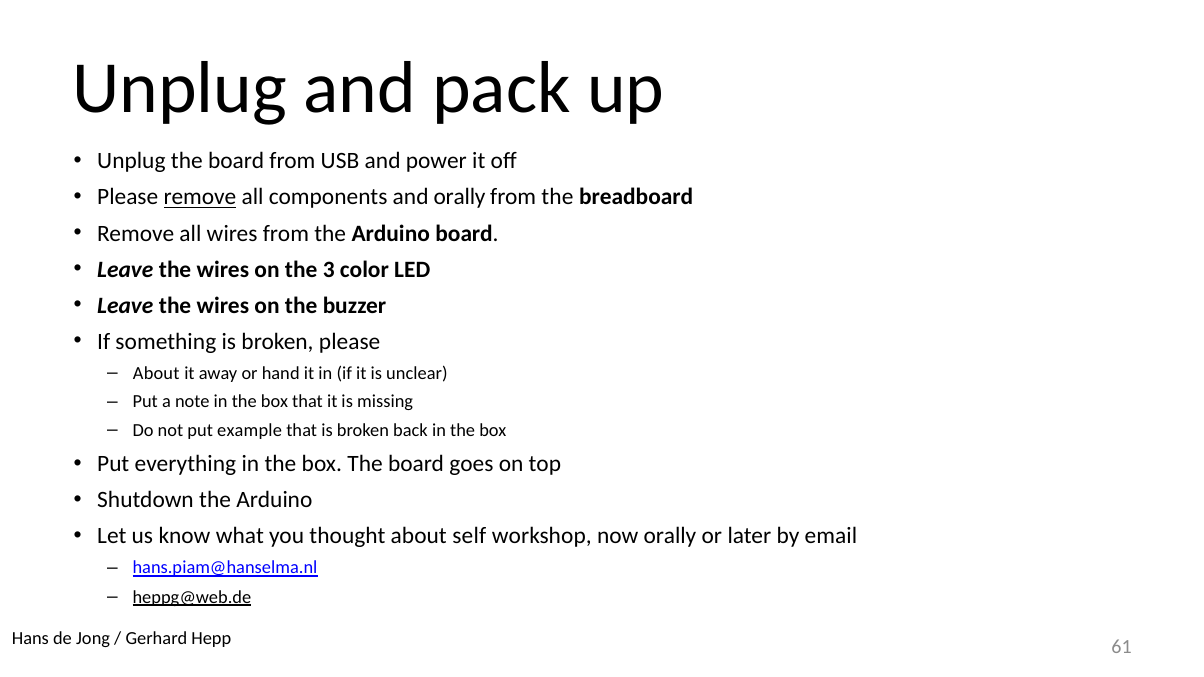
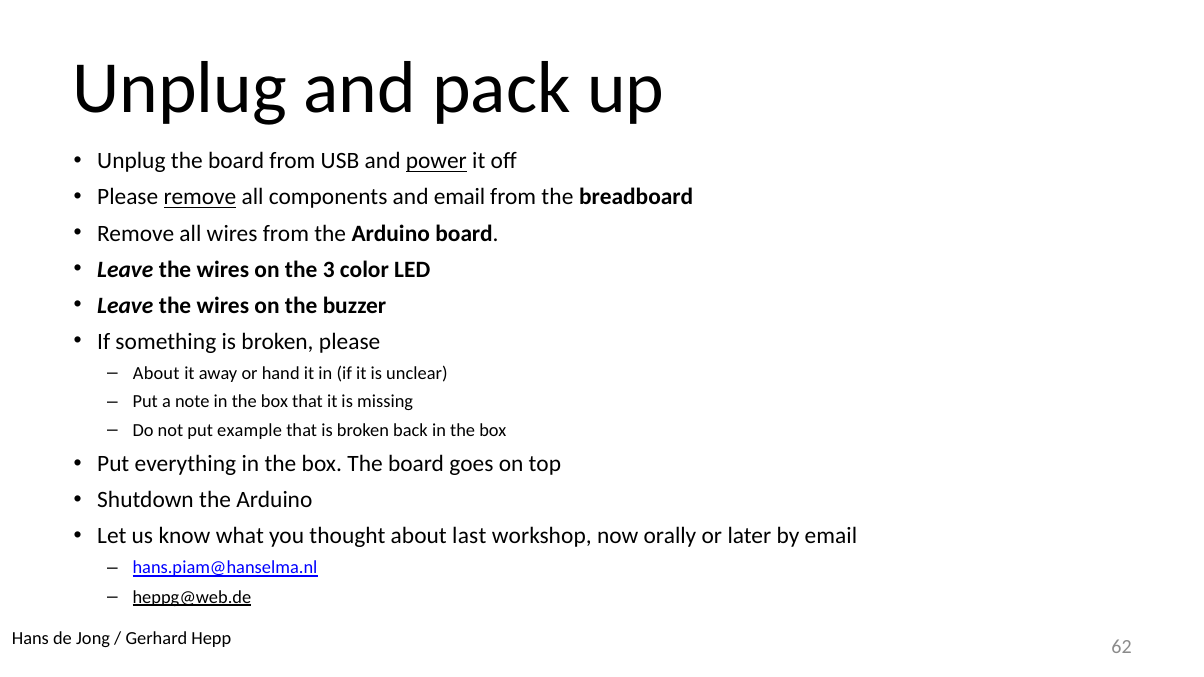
power underline: none -> present (436, 161)
and orally: orally -> email (460, 197)
self: self -> last (469, 536)
61: 61 -> 62 (1122, 647)
